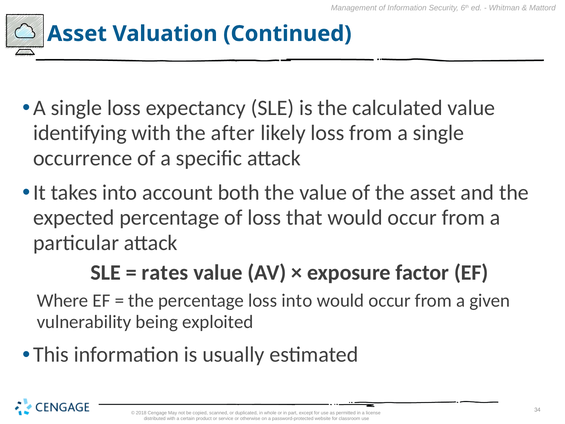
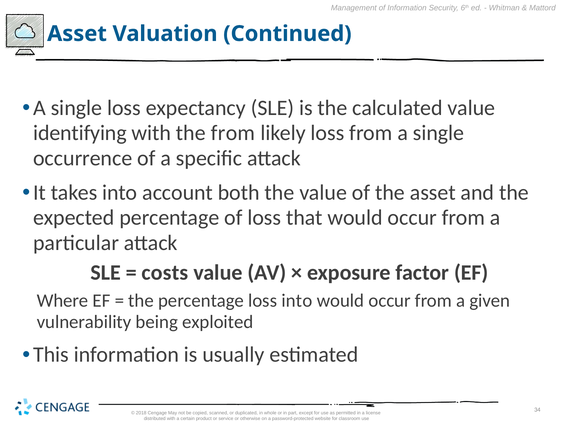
the after: after -> from (233, 133)
rates: rates -> costs (165, 272)
